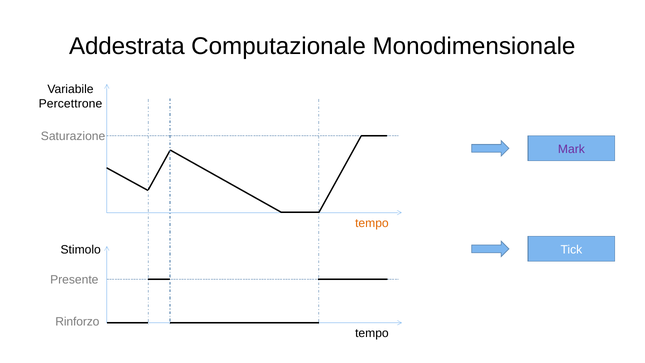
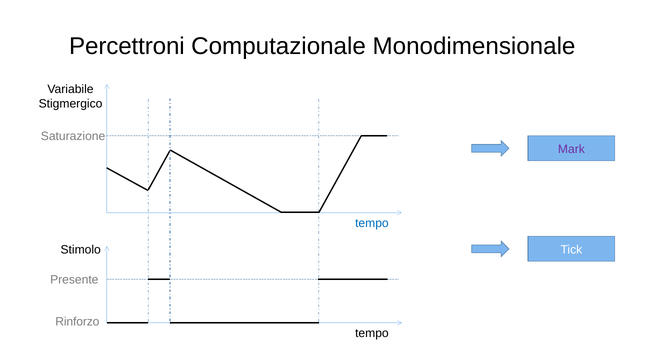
Addestrata: Addestrata -> Percettroni (127, 46)
Percettrone: Percettrone -> Stigmergico (71, 104)
tempo colour: orange -> blue (372, 223)
